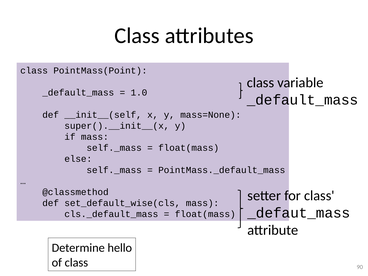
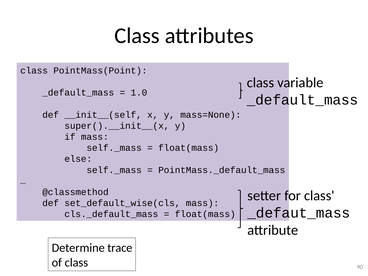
hello: hello -> trace (120, 248)
